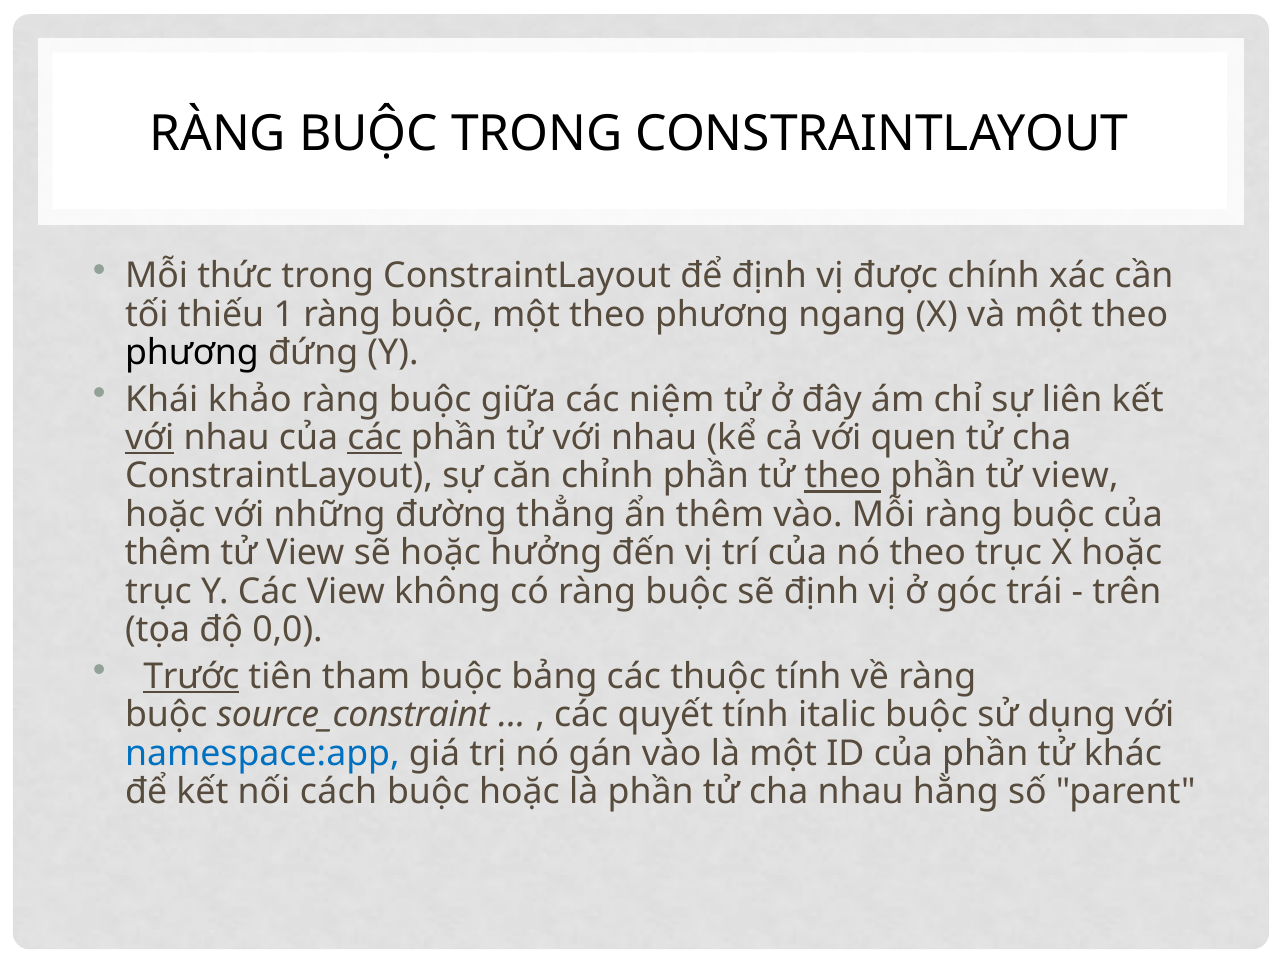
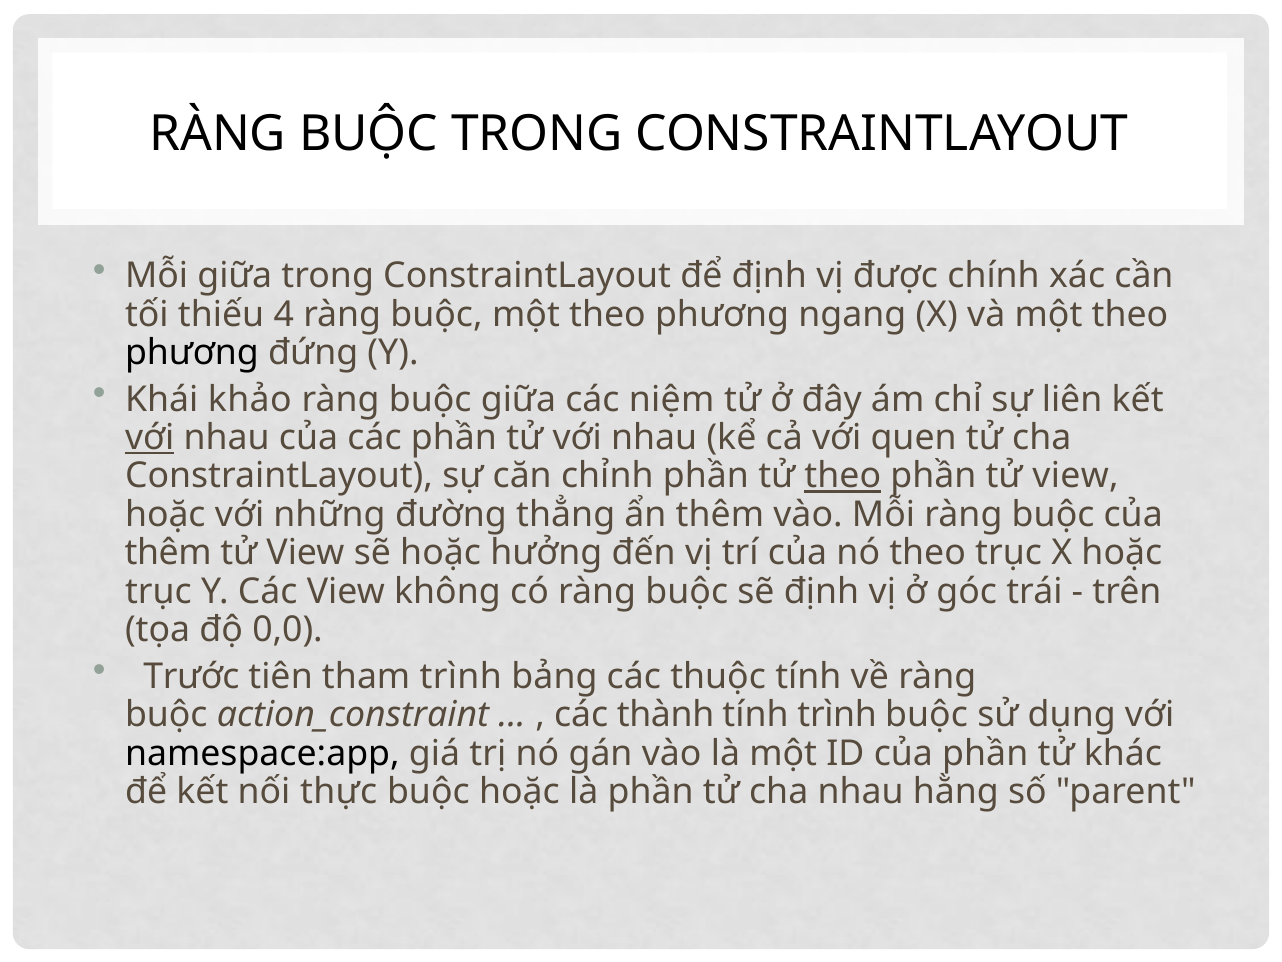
Mỗi thức: thức -> giữa (235, 276)
1: 1 -> 4 (284, 314)
các underline: present -> none (375, 437)
Trước underline: present -> none (191, 676)
tham buộc: buộc -> trình (461, 676)
source_constraint: source_constraint -> action_constraint (353, 714)
quyết: quyết -> thành (666, 714)
tính italic: italic -> trình (837, 714)
namespace:app colour: blue -> black (262, 753)
cách: cách -> thực (339, 791)
